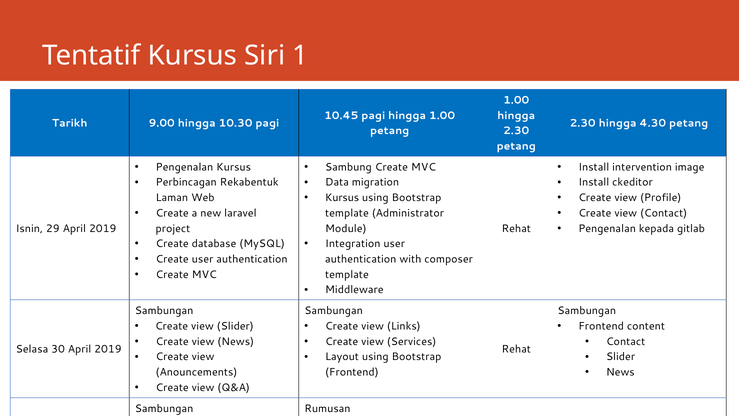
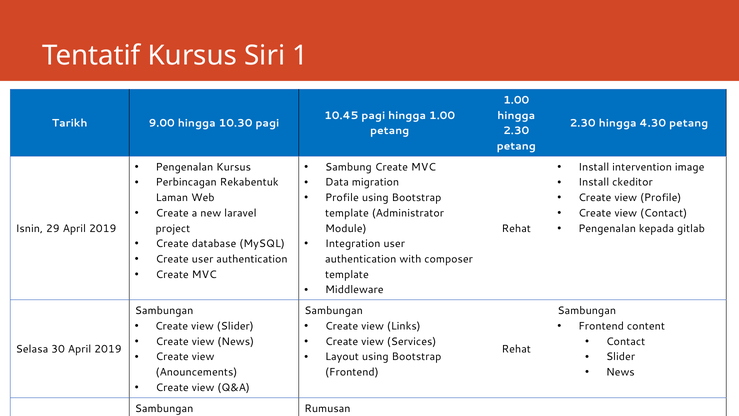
Kursus: Kursus -> Profile (342, 198)
